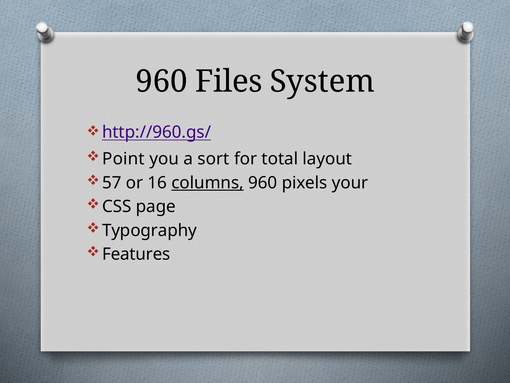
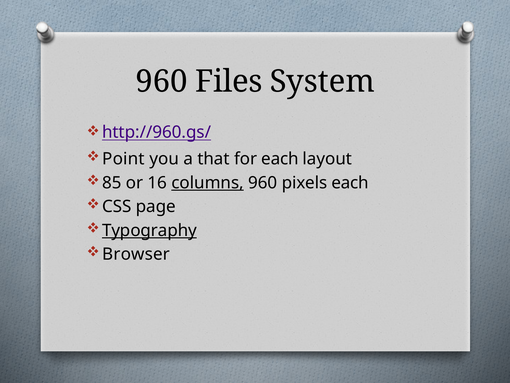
sort: sort -> that (214, 159)
for total: total -> each (280, 159)
57: 57 -> 85 (112, 183)
pixels your: your -> each (350, 183)
Typography underline: none -> present (149, 230)
Features: Features -> Browser (136, 254)
